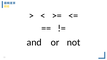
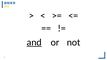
and underline: none -> present (34, 42)
